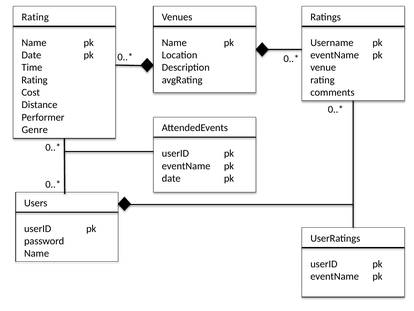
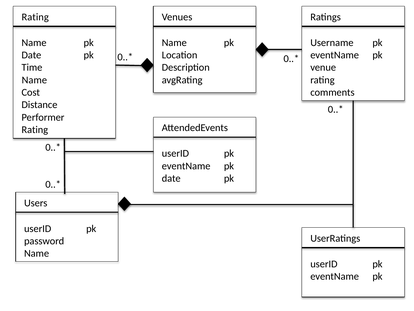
Rating: Rating -> Name (34, 80)
Genre: Genre -> Rating (35, 129)
